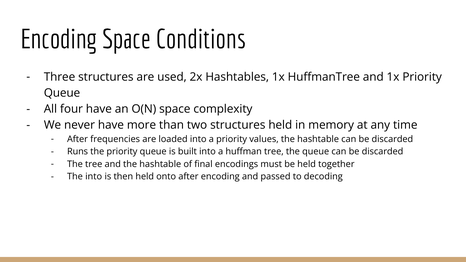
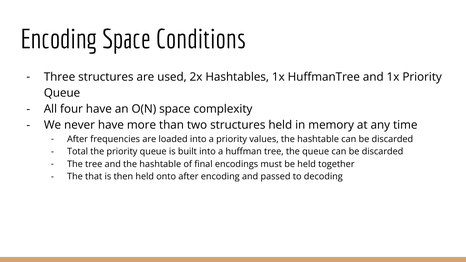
Runs: Runs -> Total (78, 152)
The into: into -> that (94, 177)
